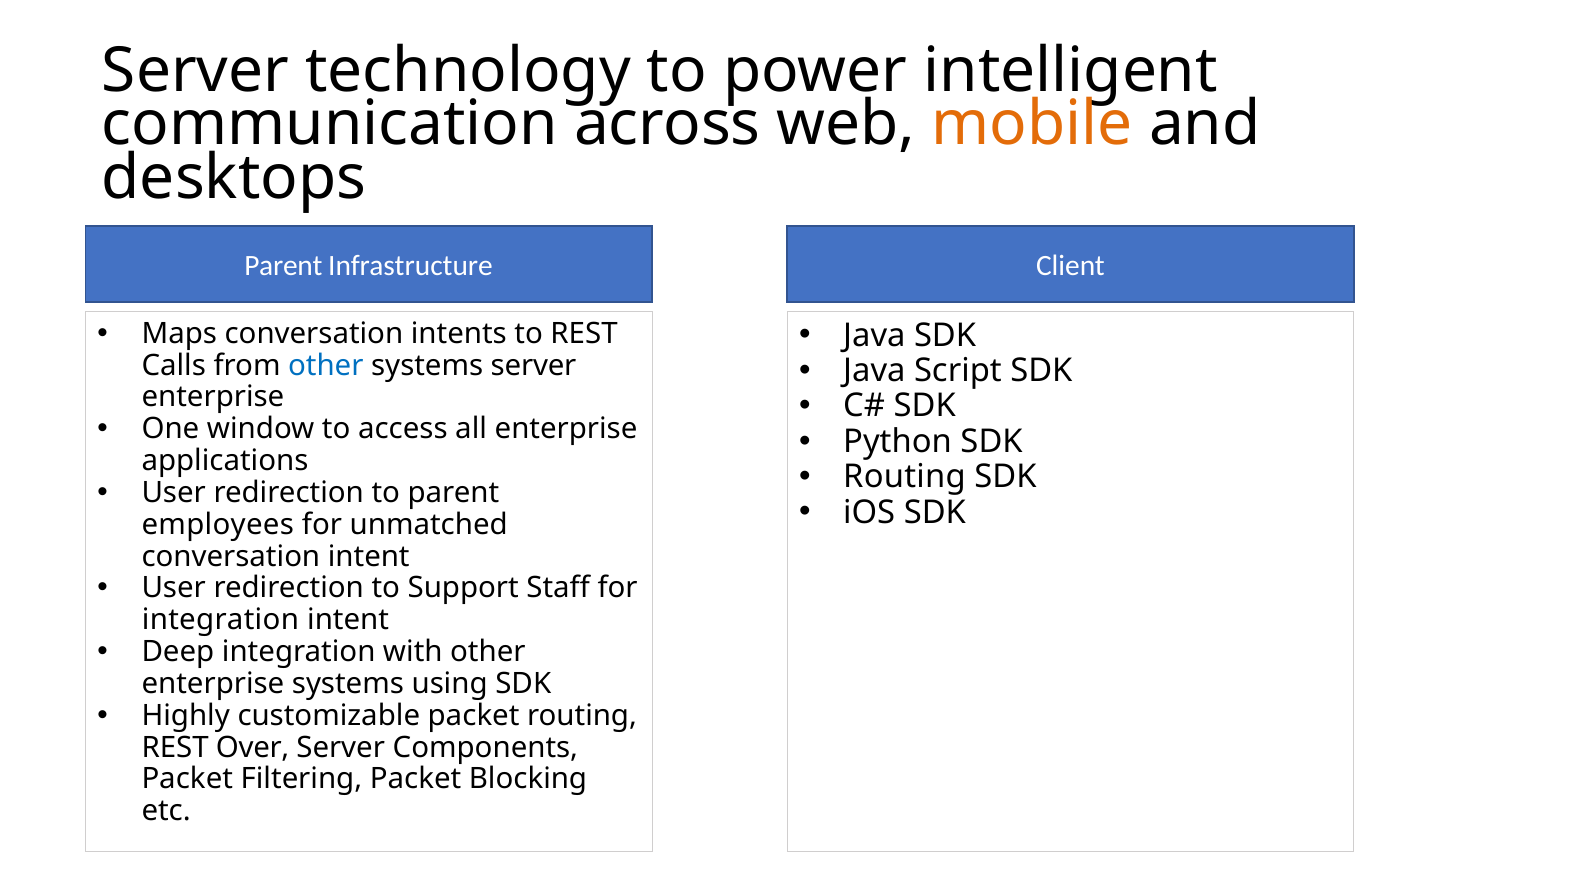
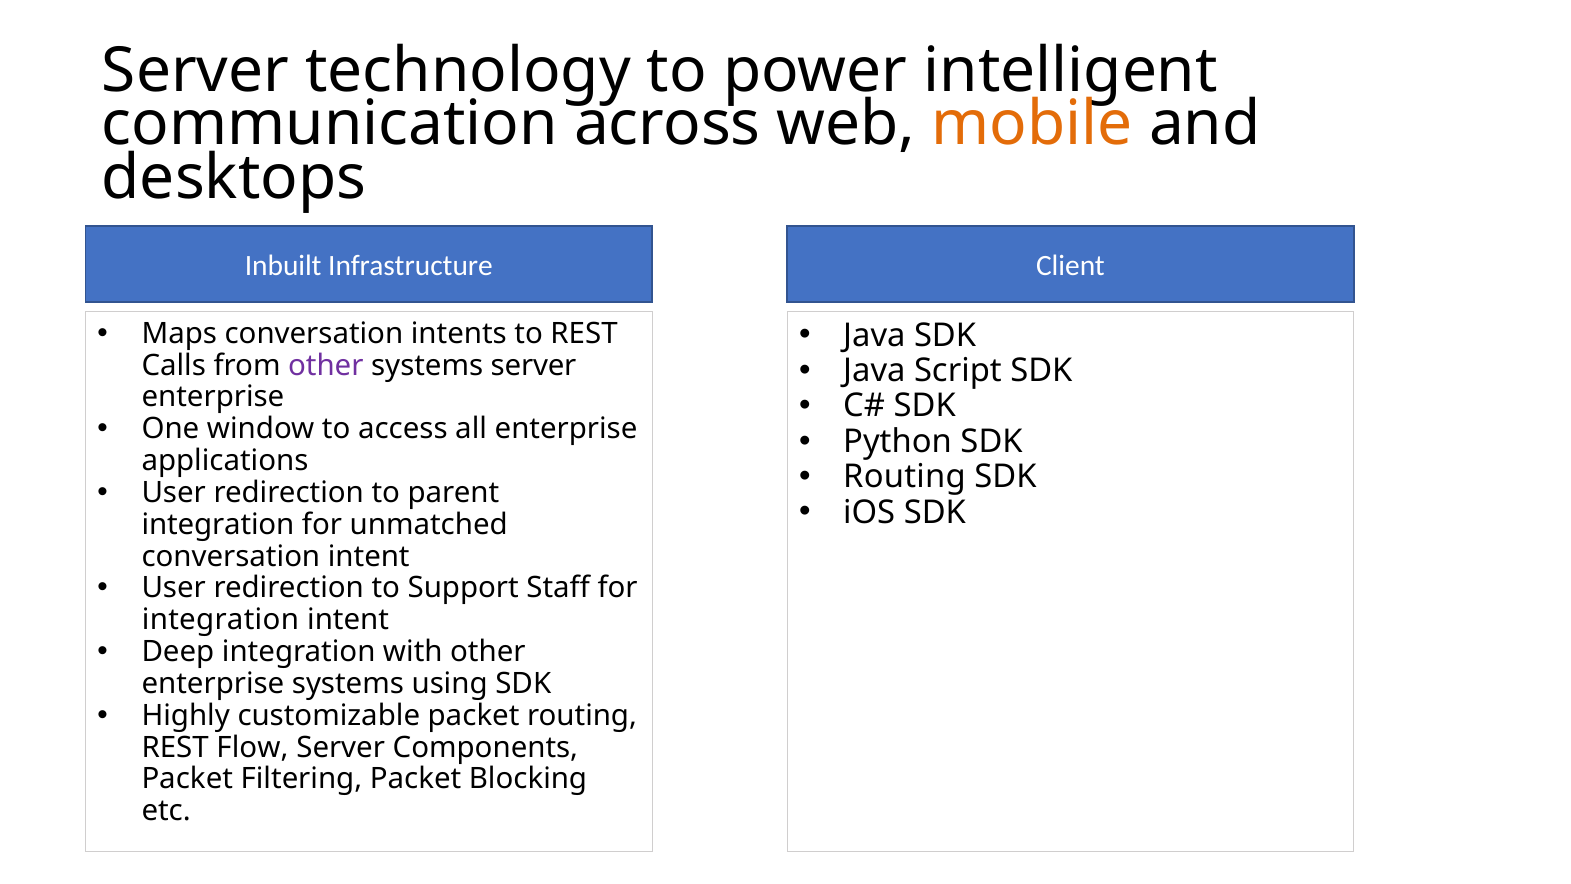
Parent: Parent -> Inbuilt (283, 266)
other colour: blue -> purple (326, 365)
employees: employees -> integration (218, 524)
Over: Over -> Flow (252, 747)
